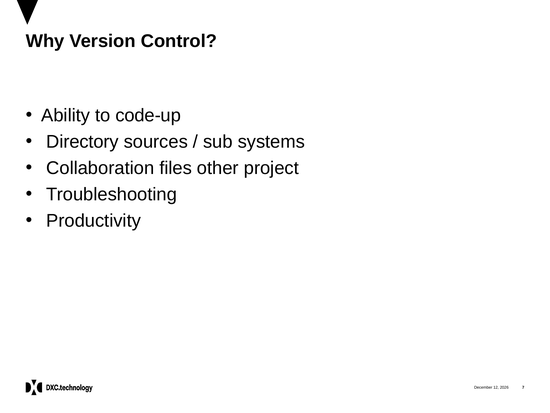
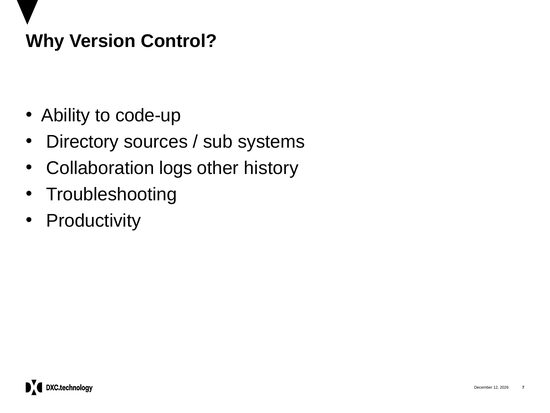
files: files -> logs (176, 168)
project: project -> history (271, 168)
